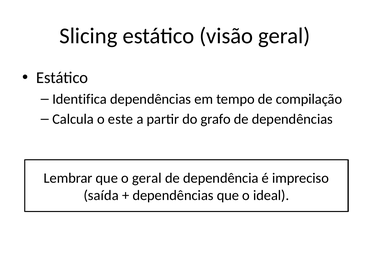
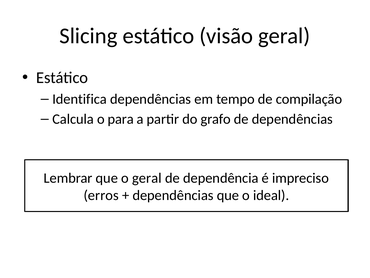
este: este -> para (121, 119)
saída: saída -> erros (101, 195)
